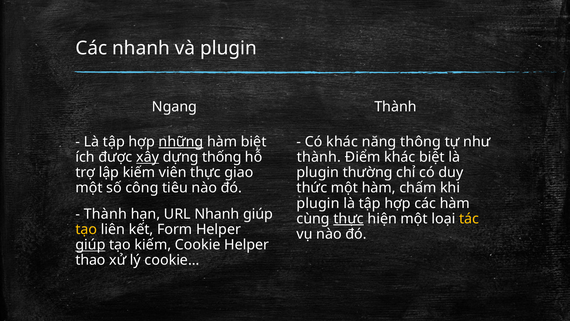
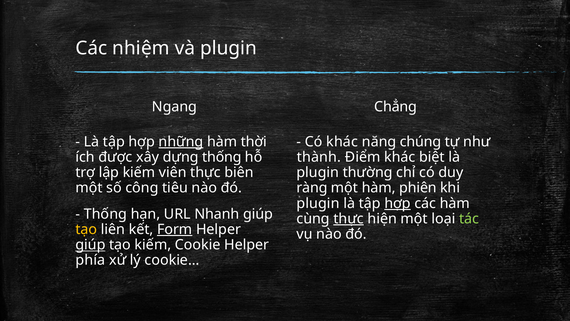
Các nhanh: nhanh -> nhiệm (141, 48)
Thành: Thành -> Chẳng (396, 107)
hàm biệt: biệt -> thời (254, 142)
thông: thông -> chúng (421, 142)
xây underline: present -> none (148, 157)
giao: giao -> biên (239, 172)
thức: thức -> ràng (312, 188)
chấm: chấm -> phiên (418, 188)
hợp underline: none -> present (398, 203)
Thành: Thành -> Thống (105, 214)
tác colour: yellow -> light green (469, 219)
Form underline: none -> present (175, 229)
thao: thao -> phía (90, 260)
